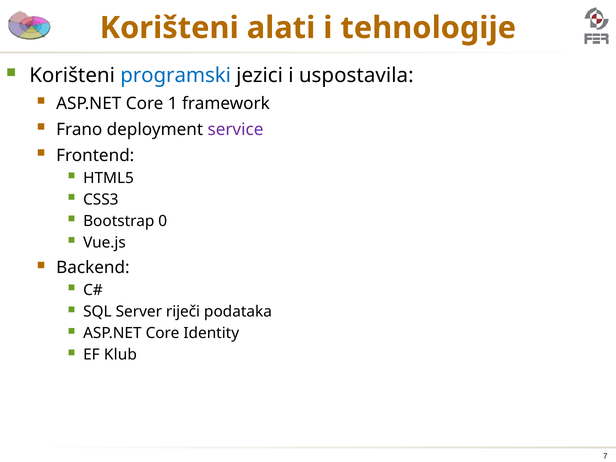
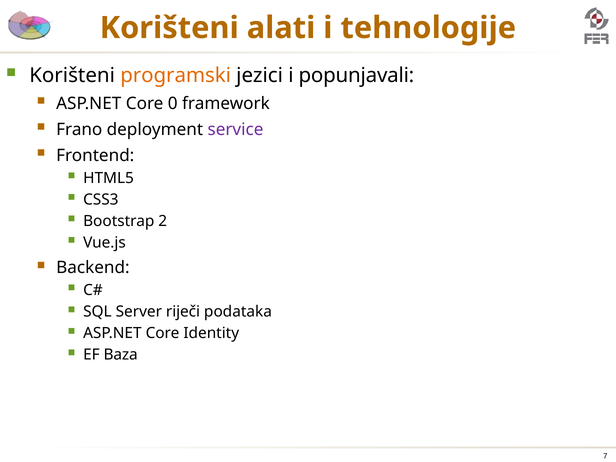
programski colour: blue -> orange (176, 76)
uspostavila: uspostavila -> popunjavali (356, 76)
1: 1 -> 0 (173, 103)
0: 0 -> 2 (163, 221)
Klub: Klub -> Baza (121, 355)
